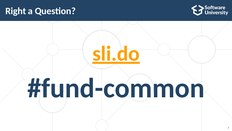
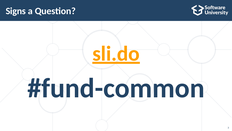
Right: Right -> Signs (16, 11)
